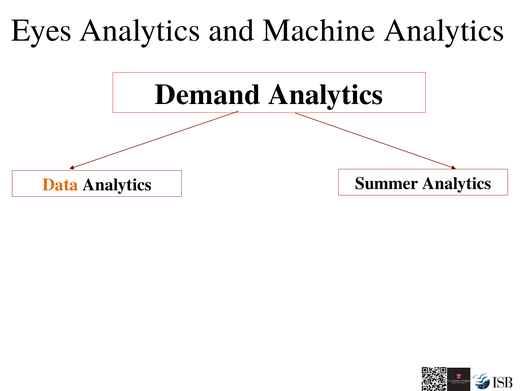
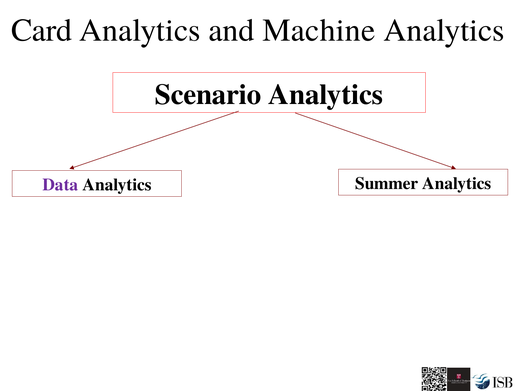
Eyes: Eyes -> Card (42, 30)
Demand: Demand -> Scenario (208, 95)
Data colour: orange -> purple (60, 185)
